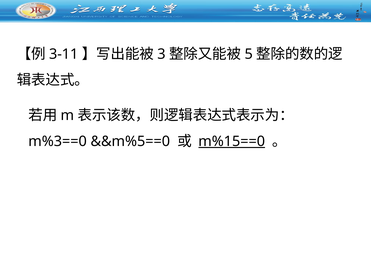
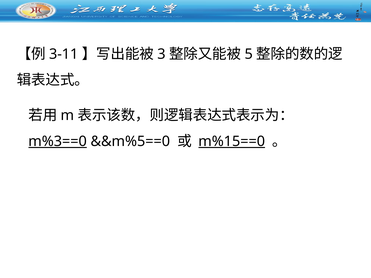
m%3==0 underline: none -> present (58, 141)
